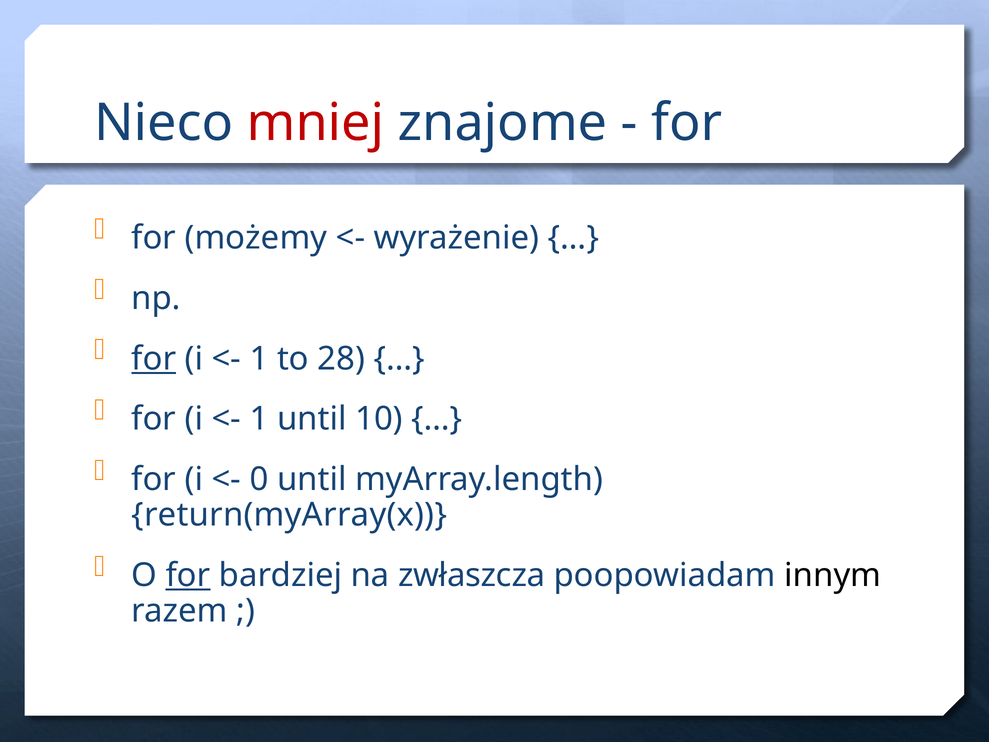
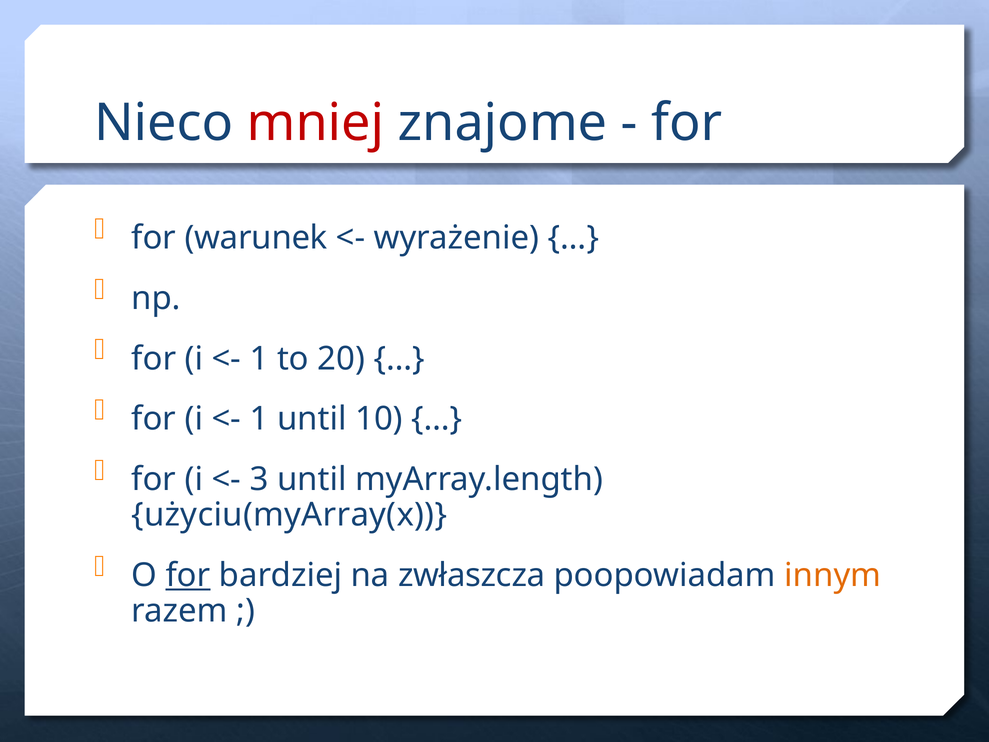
możemy: możemy -> warunek (256, 238)
for underline: present -> none (154, 359)
28: 28 -> 20 (341, 359)
0: 0 -> 3 (259, 479)
return(myArray(x: return(myArray(x -> użyciu(myArray(x (289, 515)
innym colour: black -> orange (833, 575)
